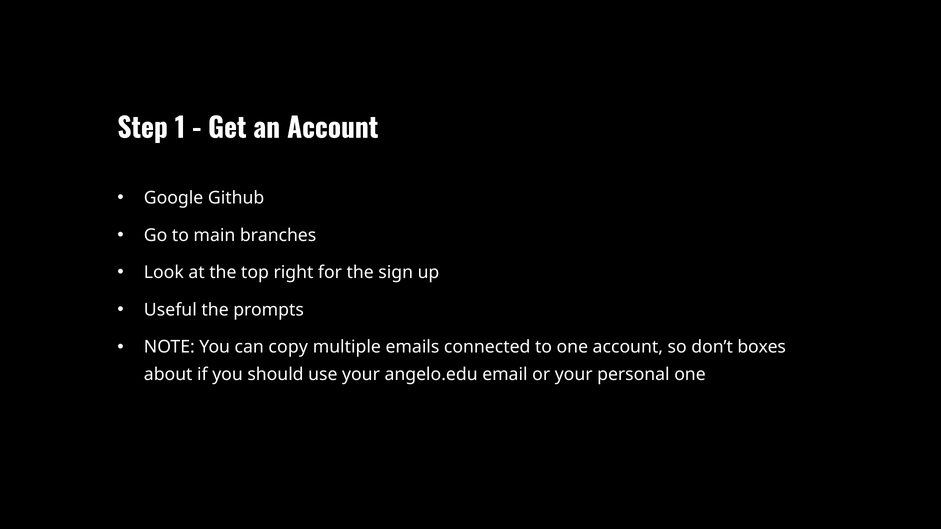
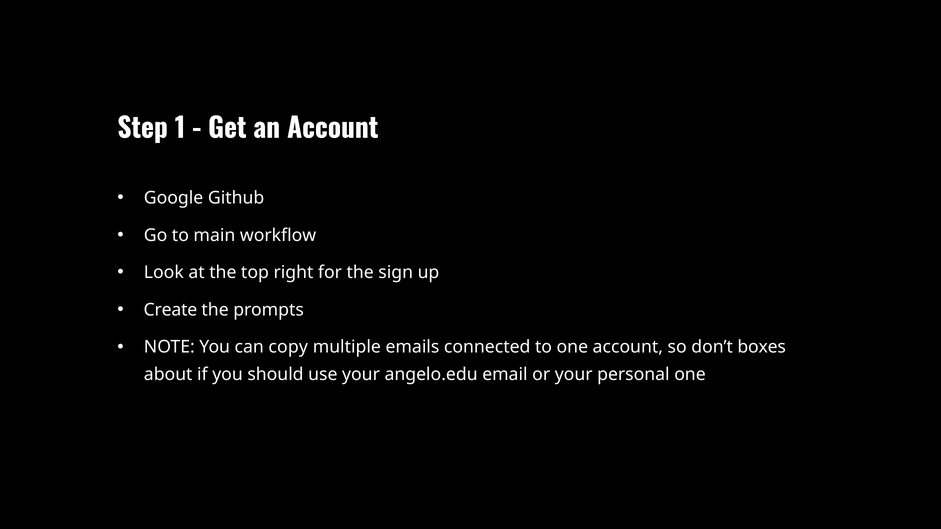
branches: branches -> workflow (278, 235)
Useful: Useful -> Create (170, 310)
